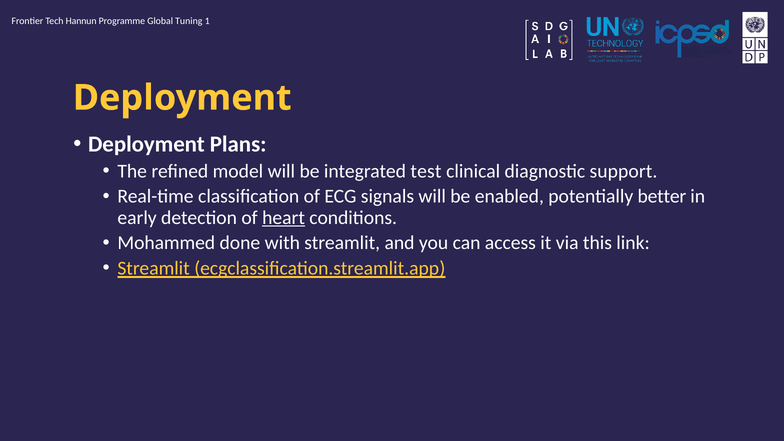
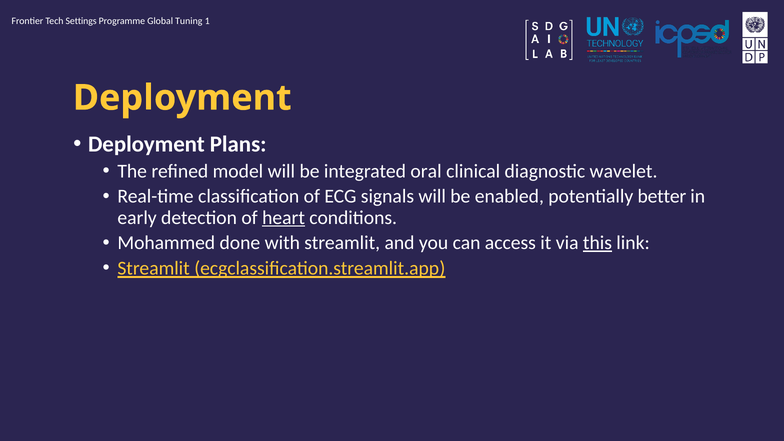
Hannun: Hannun -> Settings (81, 21)
test: test -> oral (426, 171)
support: support -> wavelet (624, 171)
this underline: none -> present (597, 243)
